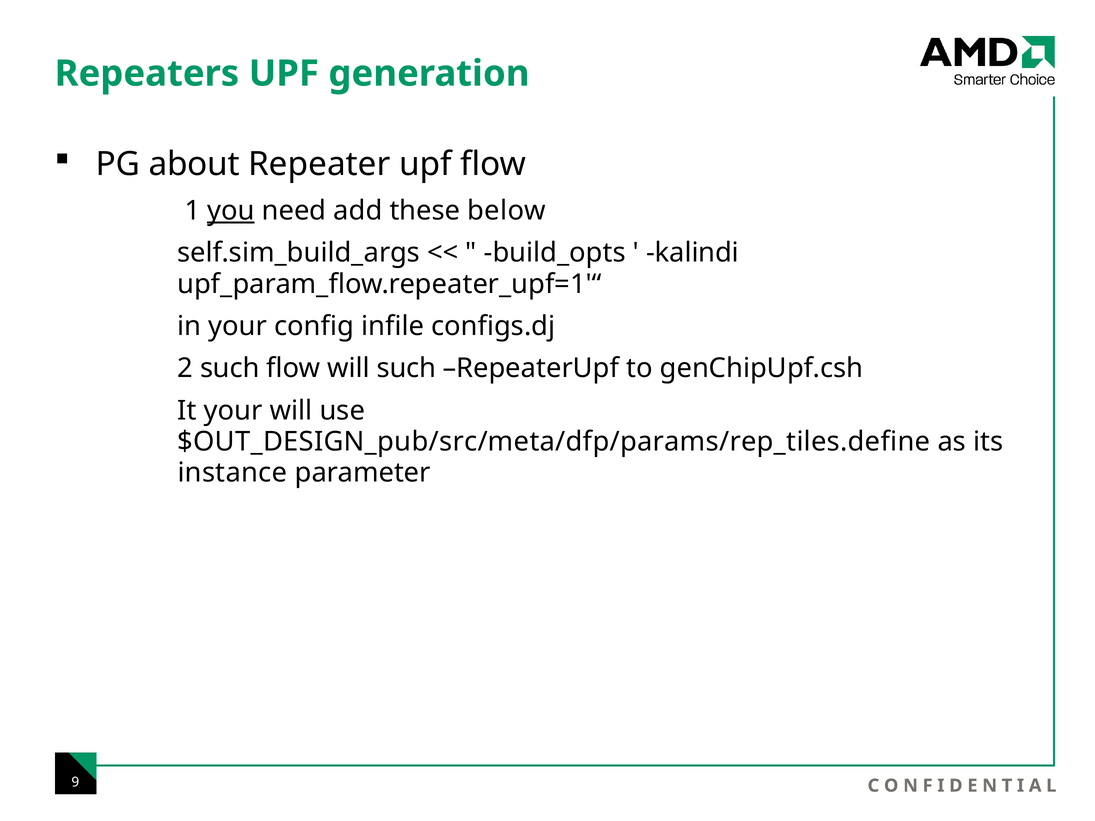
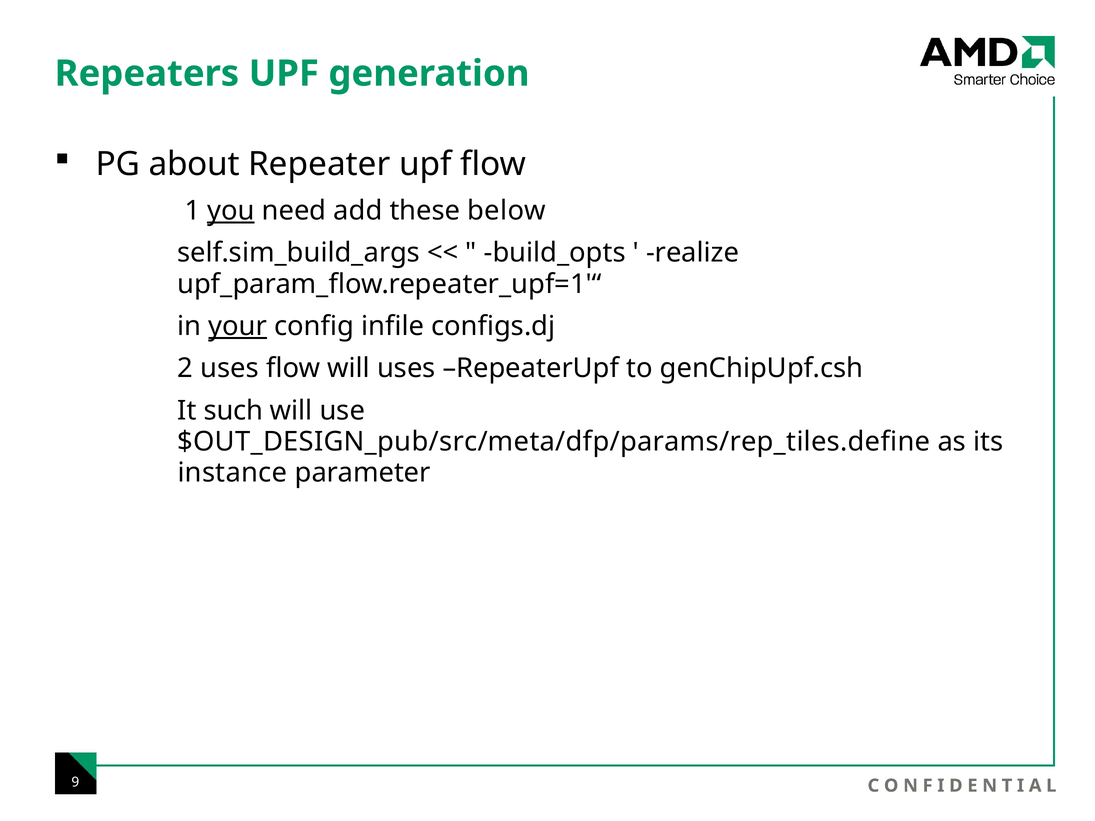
kalindi: kalindi -> realize (693, 253)
your underline: none -> present (238, 326)
2 such: such -> uses (230, 369)
will such: such -> uses (406, 369)
It your: your -> such (233, 411)
